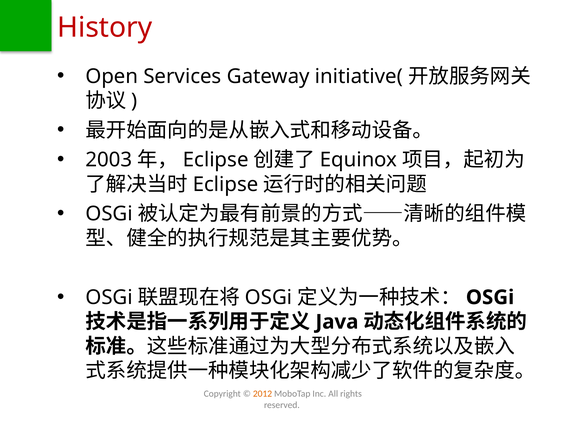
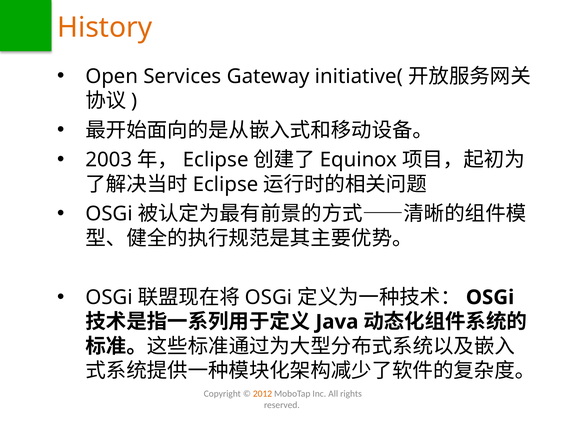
History colour: red -> orange (105, 27)
